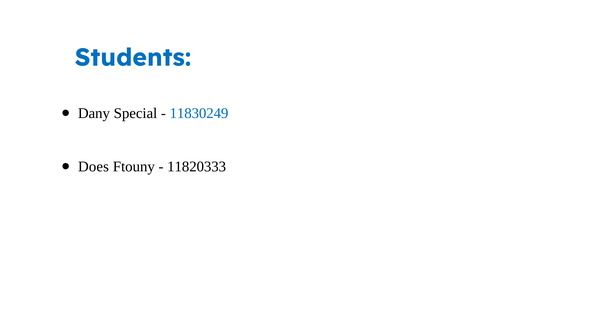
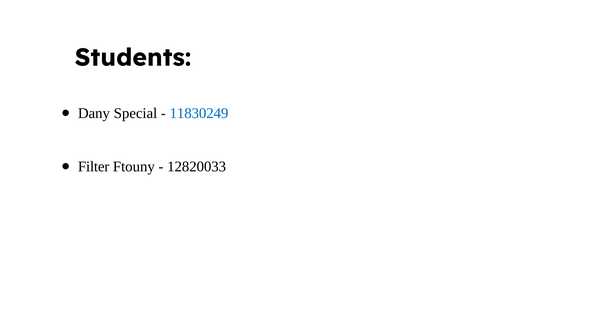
Students colour: blue -> black (133, 58)
Does: Does -> Filter (94, 167)
11820333: 11820333 -> 12820033 (197, 167)
